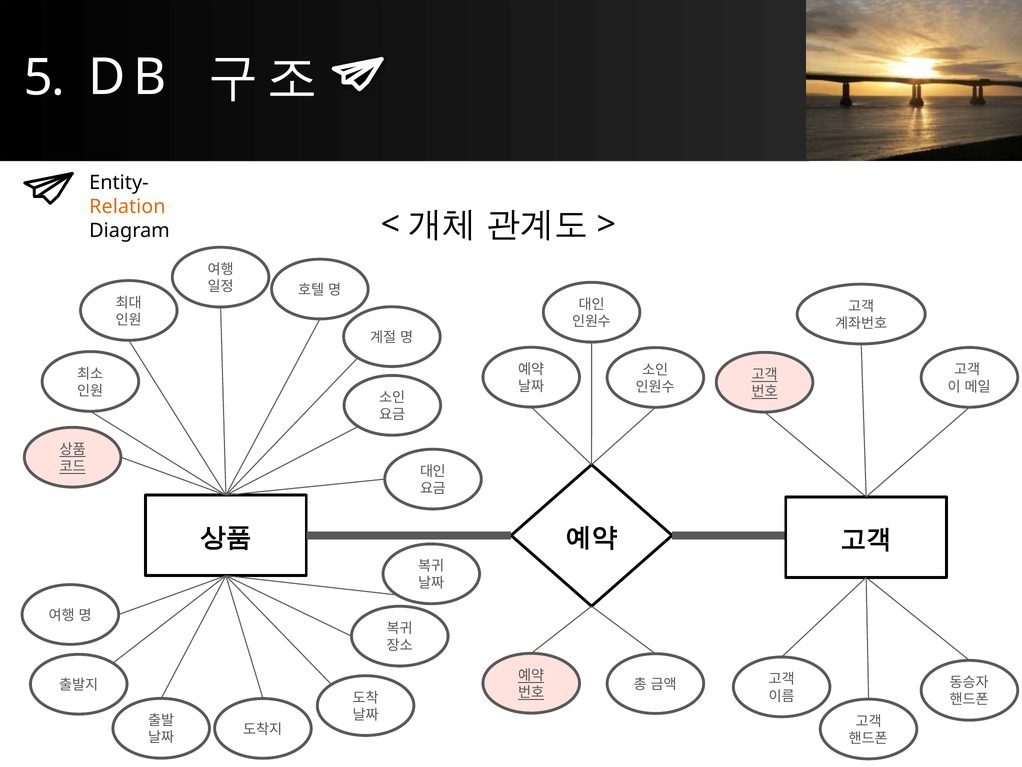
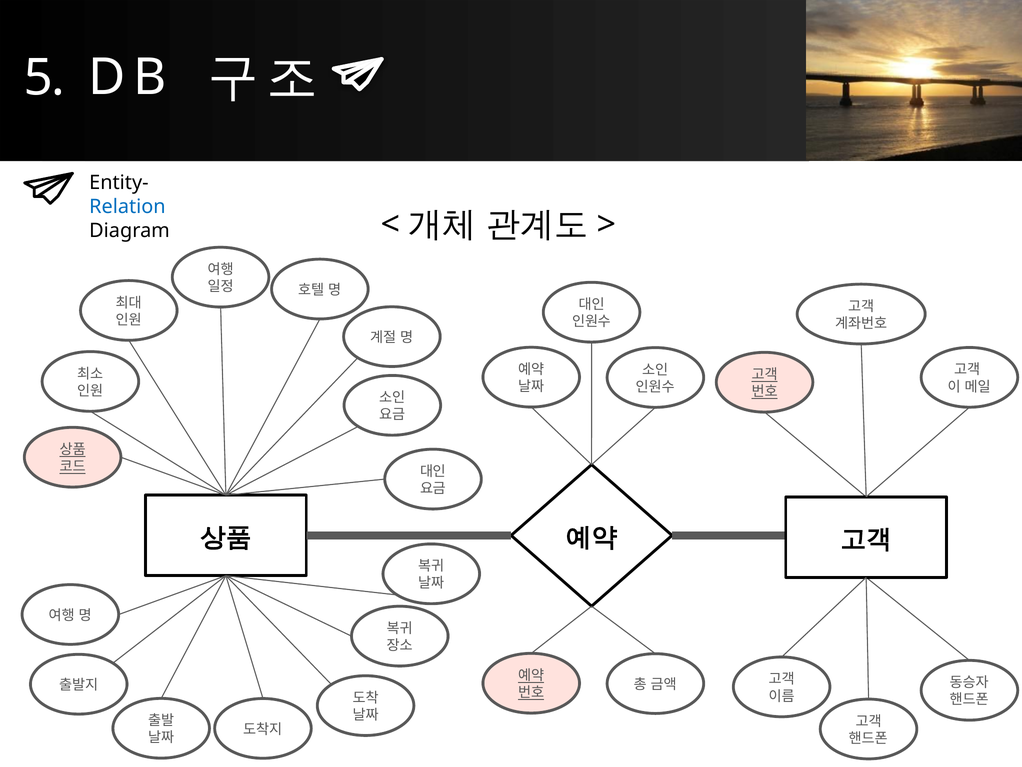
Relation colour: orange -> blue (127, 206)
